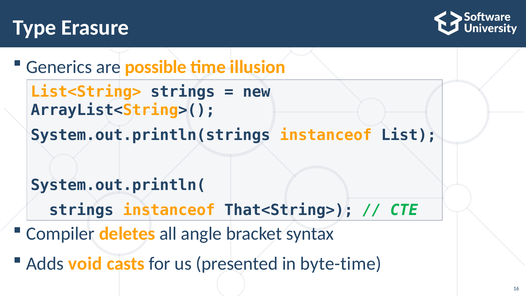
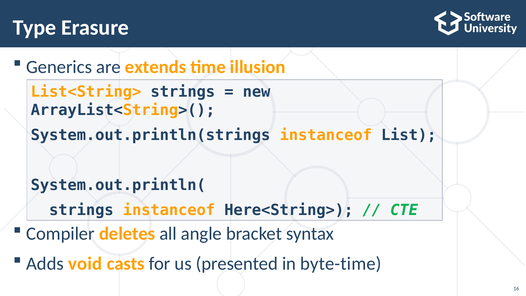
possible: possible -> extends (156, 67)
That<String>: That<String> -> Here<String> (289, 210)
